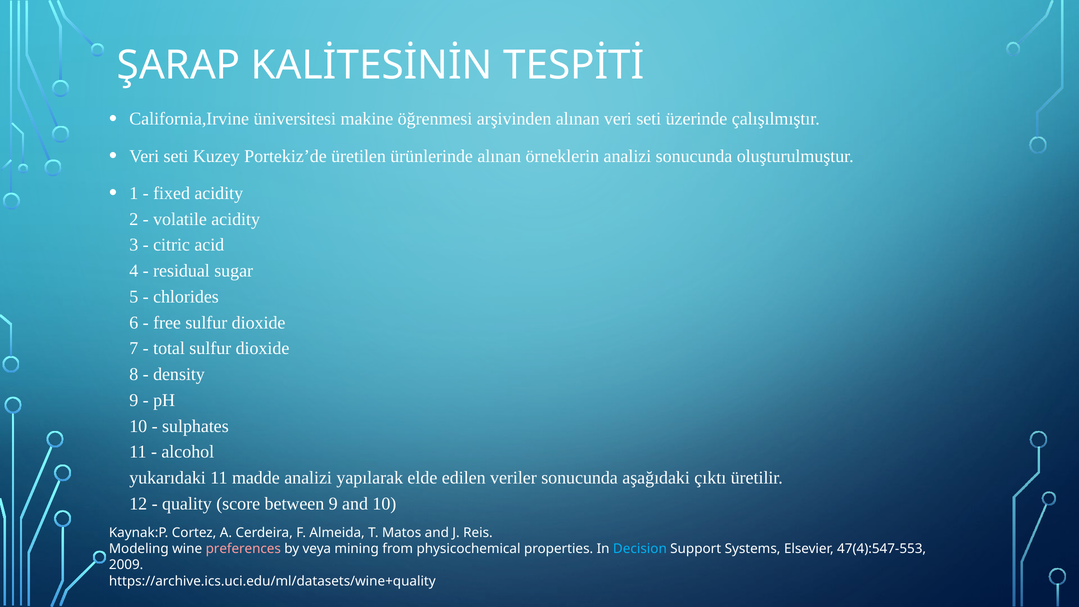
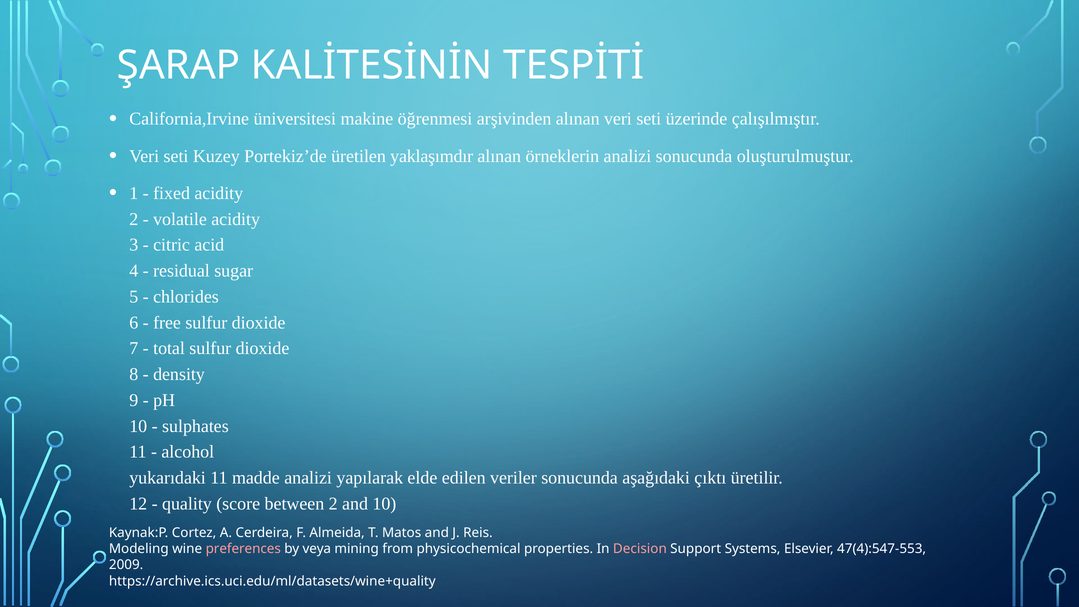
ürünlerinde: ürünlerinde -> yaklaşımdır (432, 156)
between 9: 9 -> 2 (333, 504)
Decision colour: light blue -> pink (640, 549)
